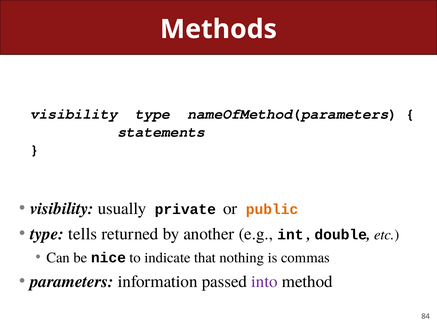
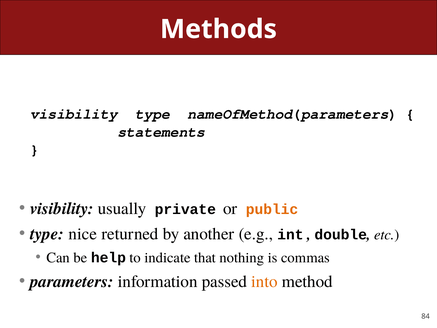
tells: tells -> nice (83, 234)
nice: nice -> help (108, 257)
into colour: purple -> orange (264, 281)
